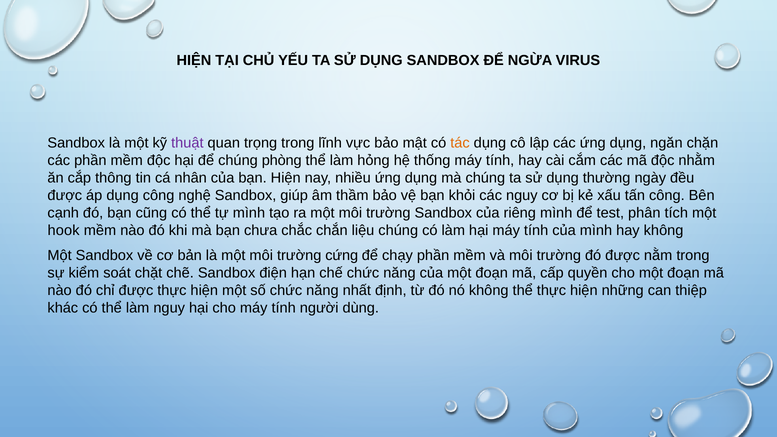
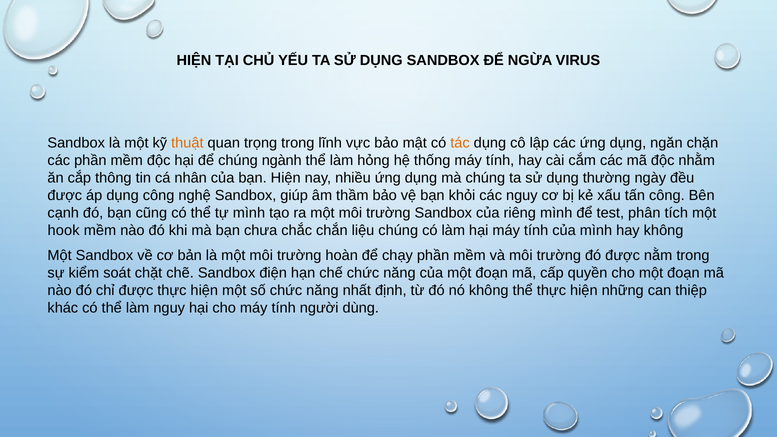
thuật colour: purple -> orange (187, 143)
phòng: phòng -> ngành (282, 160)
cứng: cứng -> hoàn (342, 256)
